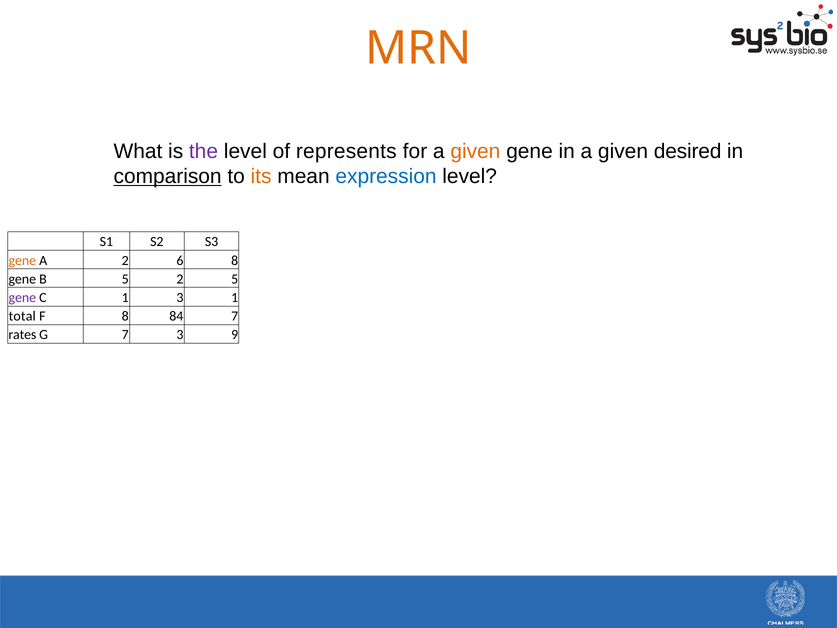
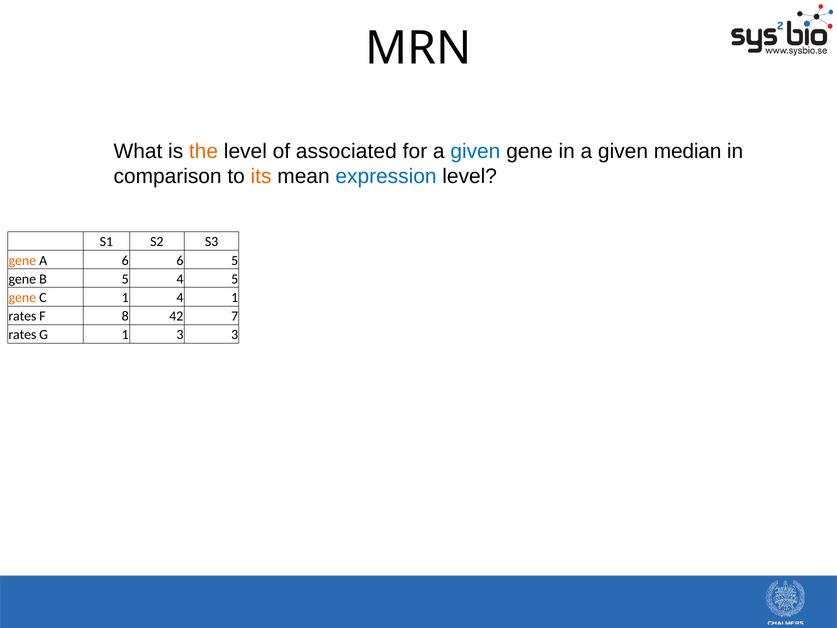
MRN colour: orange -> black (418, 48)
the colour: purple -> orange (203, 151)
represents: represents -> associated (346, 151)
given colour: orange -> blue (475, 151)
desired: desired -> median (688, 151)
comparison underline: present -> none (168, 176)
A 2: 2 -> 6 (125, 260)
6 8: 8 -> 5 (235, 260)
5 2: 2 -> 4 (180, 279)
gene colour: purple -> orange (22, 298)
1 3: 3 -> 4 (180, 298)
total: total -> rates (22, 316)
84: 84 -> 42 (176, 316)
G 7: 7 -> 1 (125, 335)
3 9: 9 -> 3 (235, 335)
